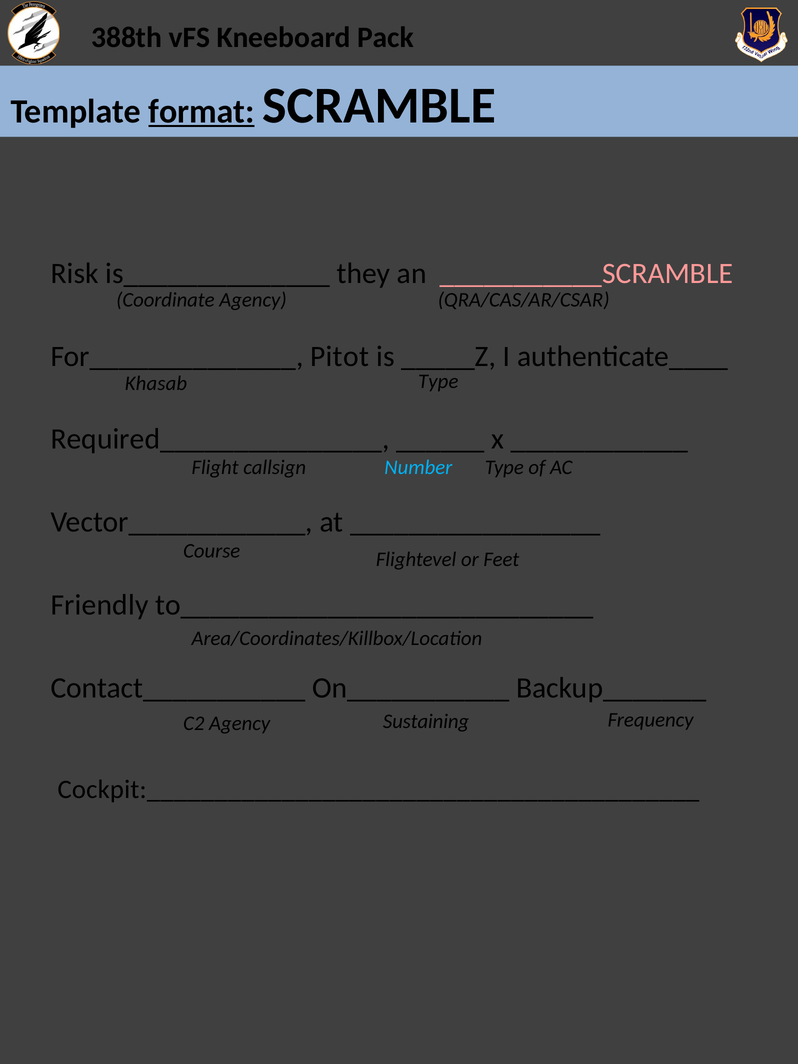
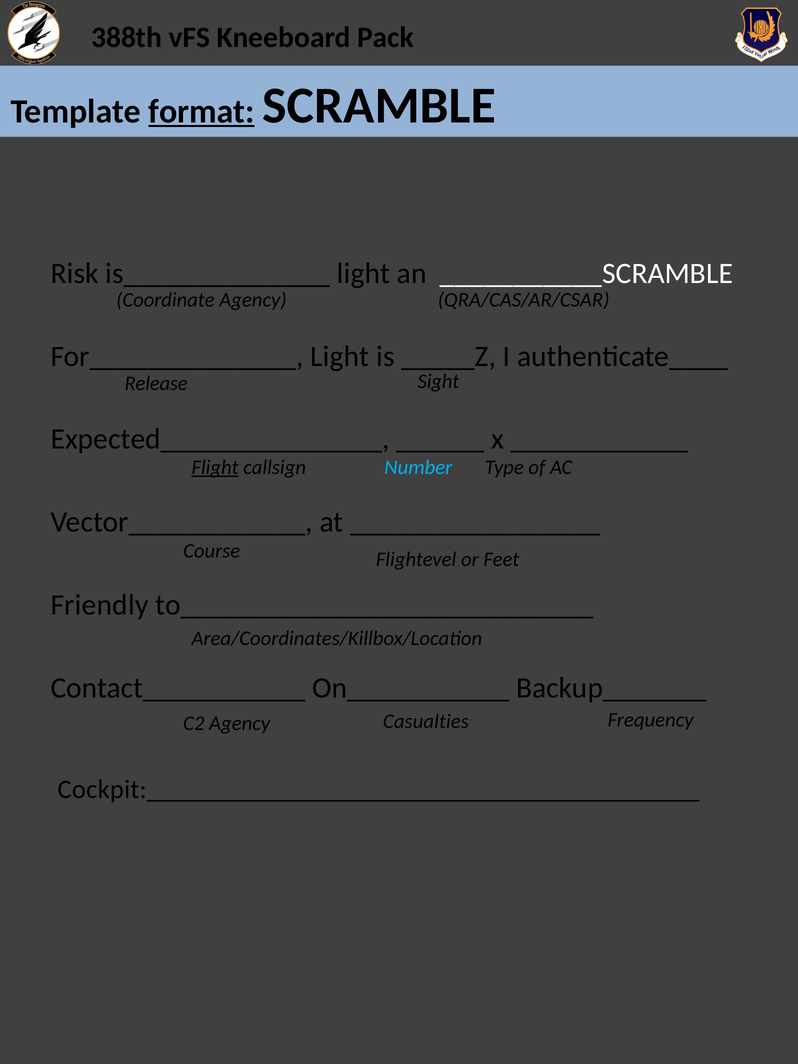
is______________ they: they -> light (364, 273)
___________SCRAMBLE colour: pink -> white (586, 273)
For______________ Pitot: Pitot -> Light (340, 356)
Type: Type -> Sight (438, 381)
Khasab: Khasab -> Release (156, 384)
Required_______________: Required_______________ -> Expected_______________ (220, 439)
Flight underline: none -> present (215, 467)
Sustaining: Sustaining -> Casualties (426, 722)
